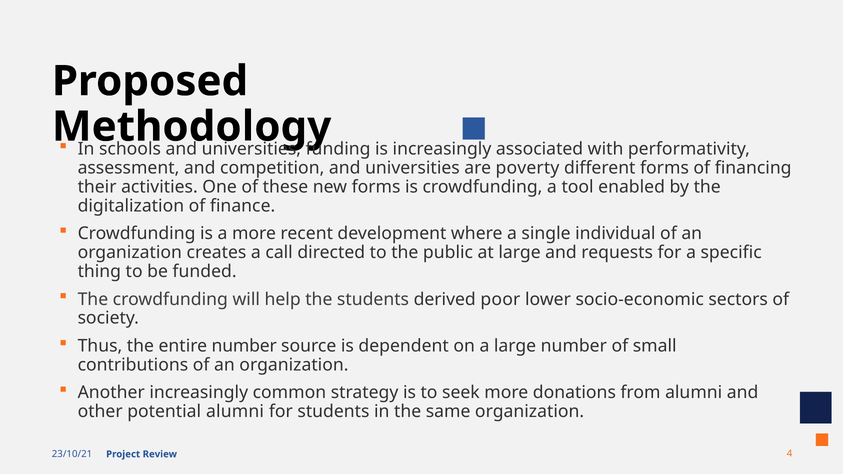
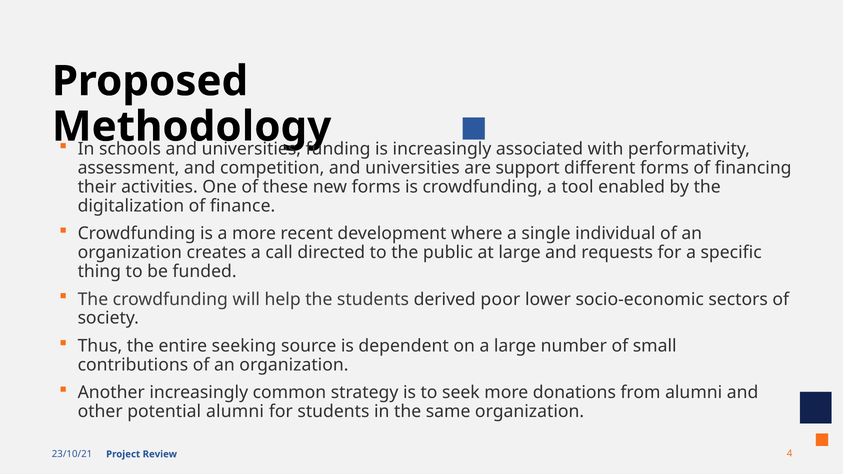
poverty: poverty -> support (528, 168)
entire number: number -> seeking (244, 346)
